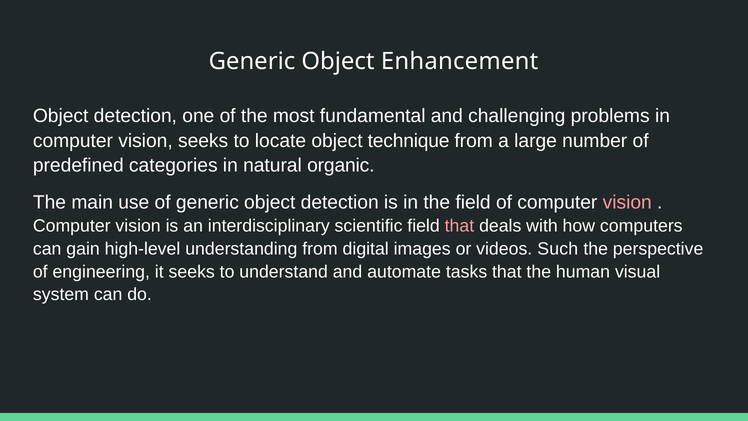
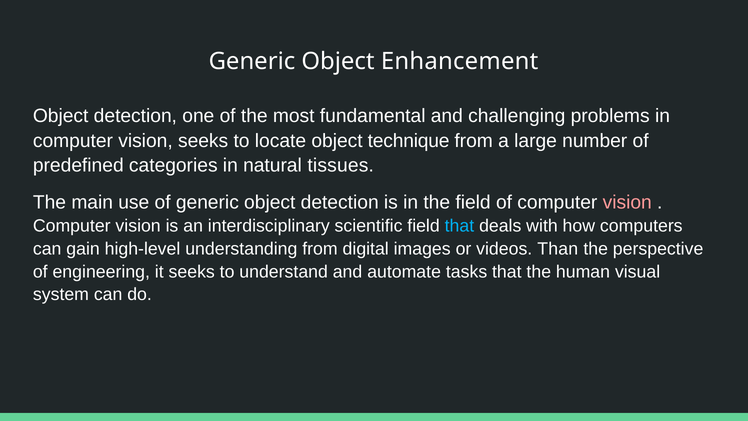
organic: organic -> tissues (341, 165)
that colour: pink -> light blue (459, 226)
Such: Such -> Than (558, 249)
